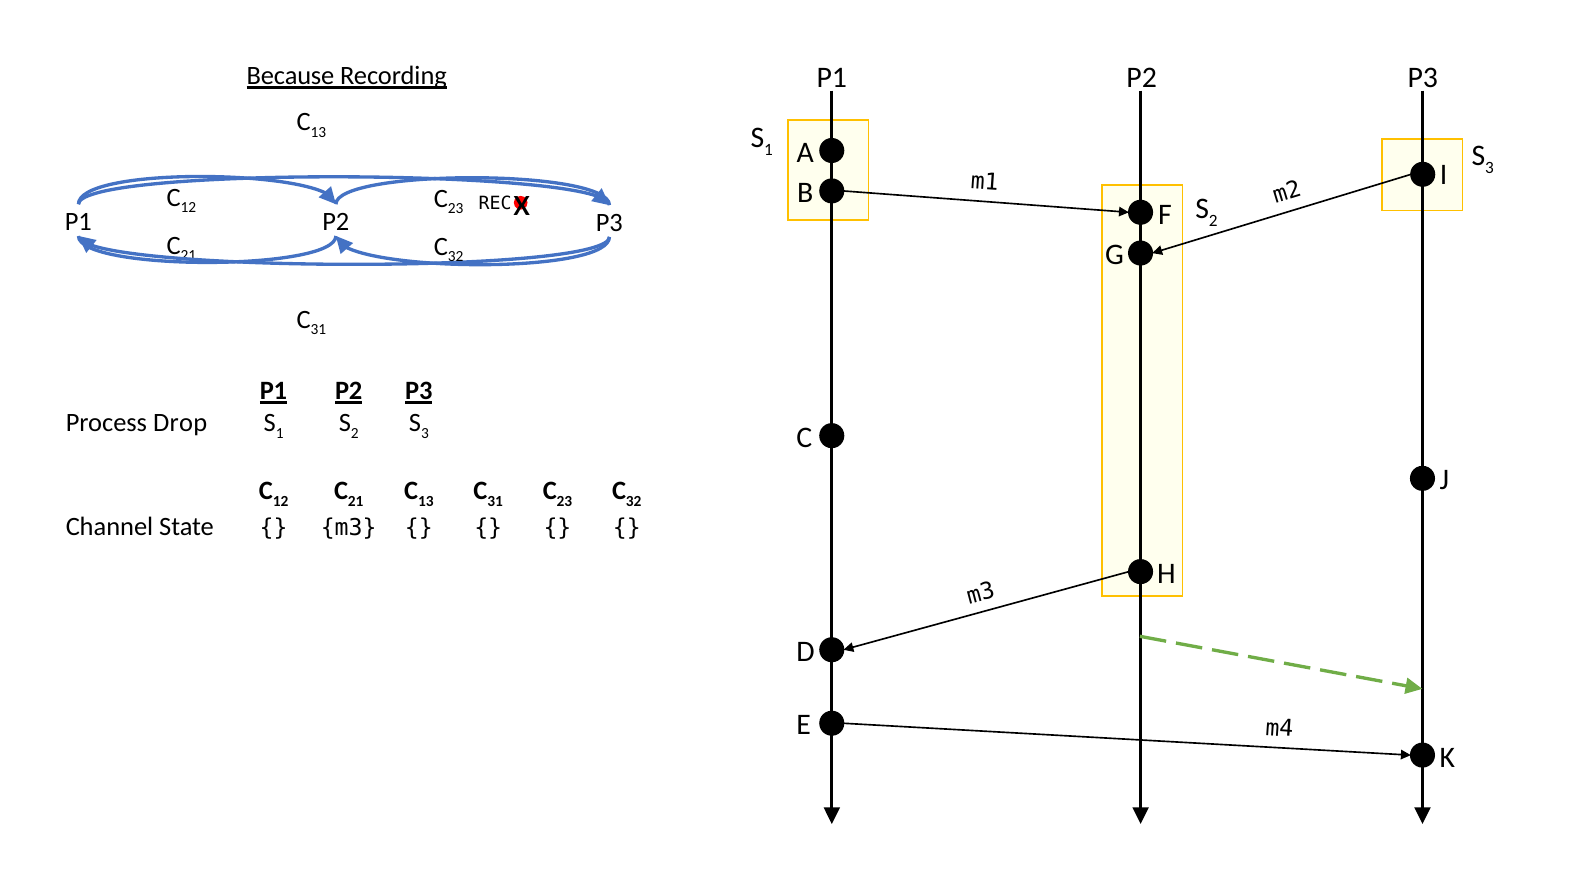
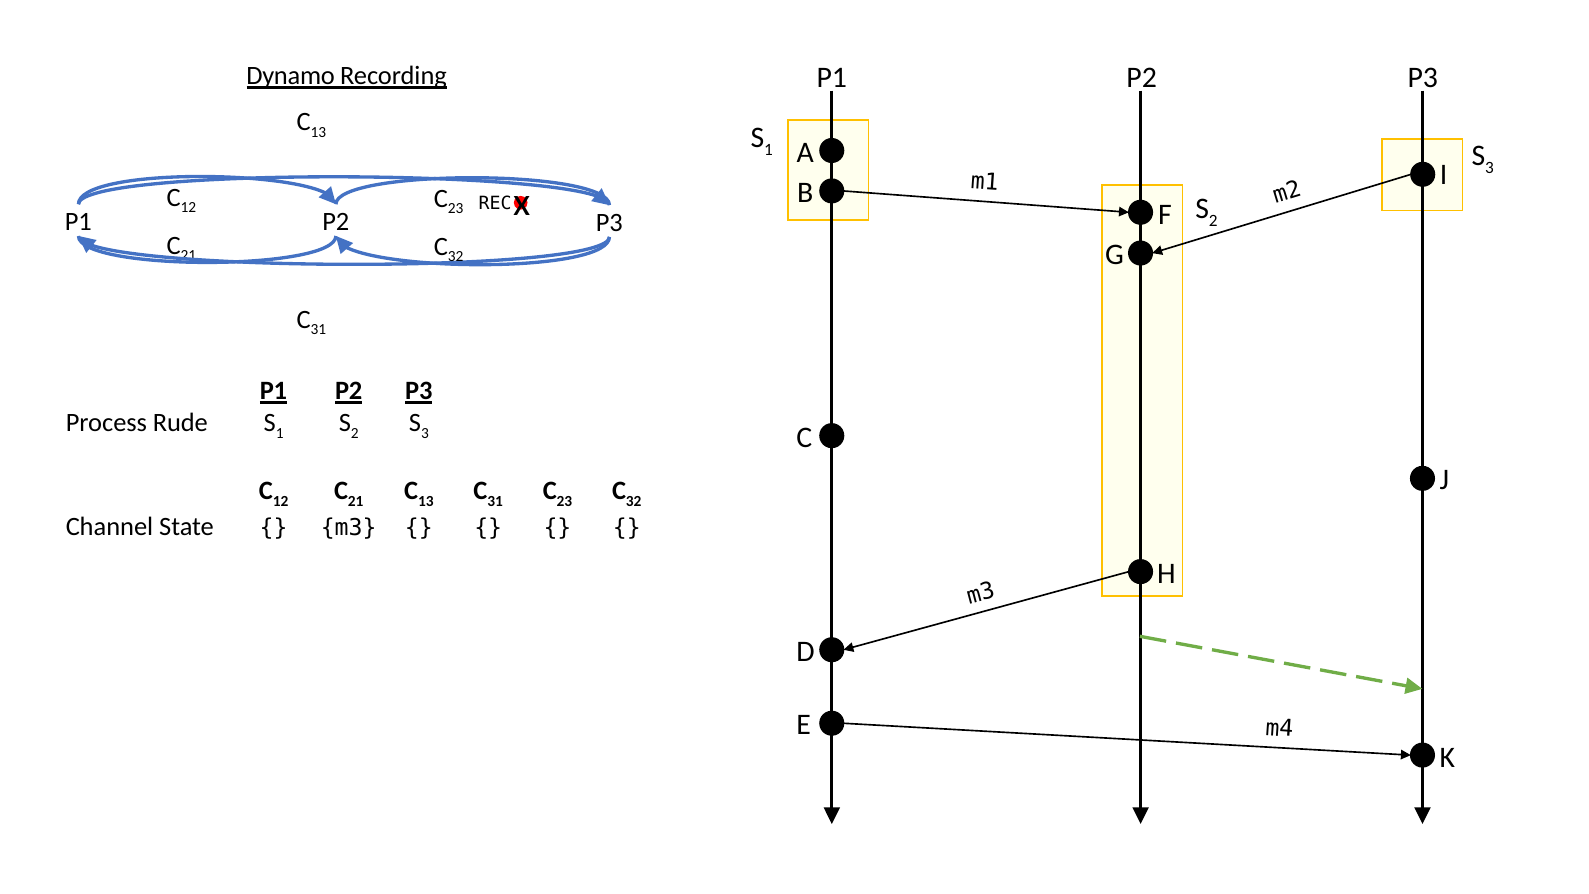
Because: Because -> Dynamo (291, 76)
Drop: Drop -> Rude (180, 423)
